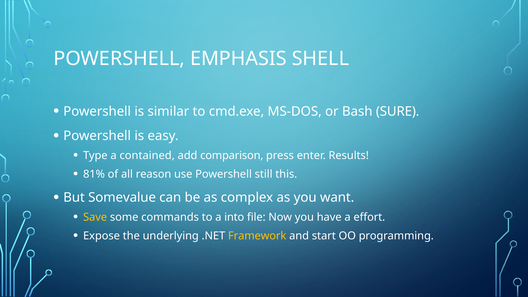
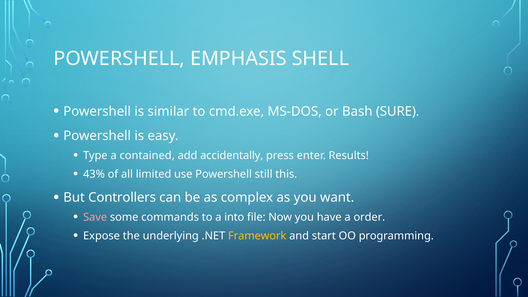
comparison: comparison -> accidentally (232, 156)
81%: 81% -> 43% (94, 174)
reason: reason -> limited (154, 174)
Somevalue: Somevalue -> Controllers (122, 198)
Save colour: yellow -> pink (95, 217)
effort: effort -> order (369, 217)
